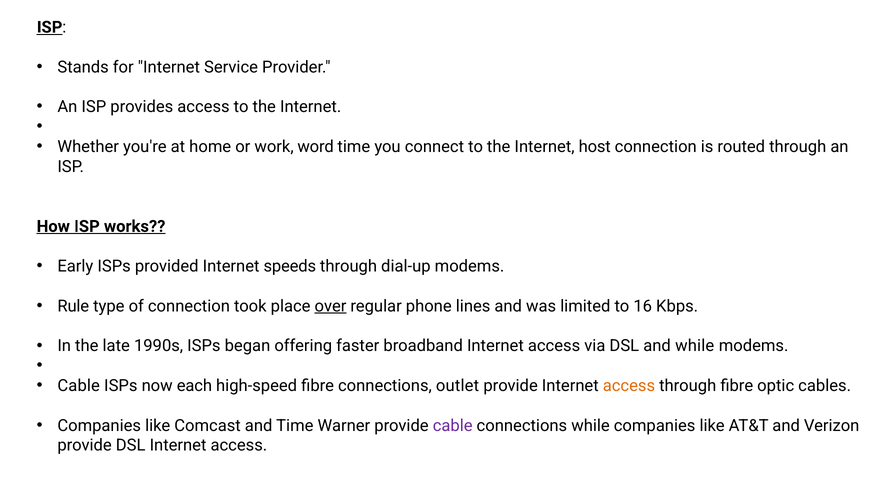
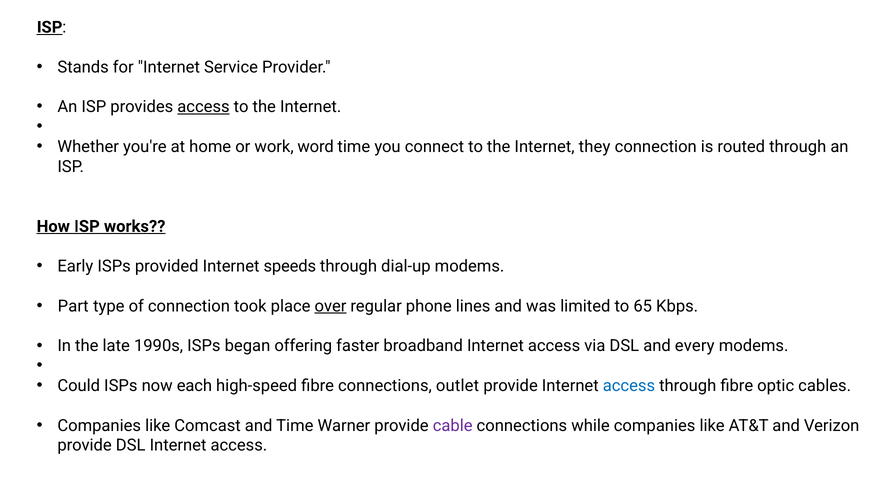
access underline: none -> present (204, 107)
host: host -> they (595, 147)
Rule: Rule -> Part (73, 306)
16: 16 -> 65 (643, 306)
and while: while -> every (695, 346)
Cable: Cable -> Could (79, 386)
access colour: orange -> blue (629, 386)
